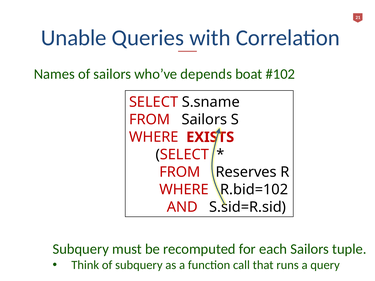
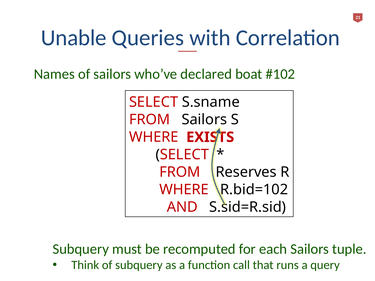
depends: depends -> declared (206, 74)
